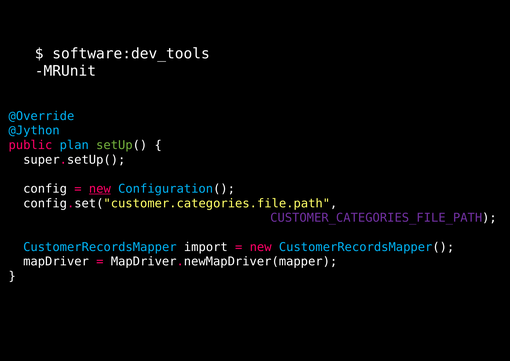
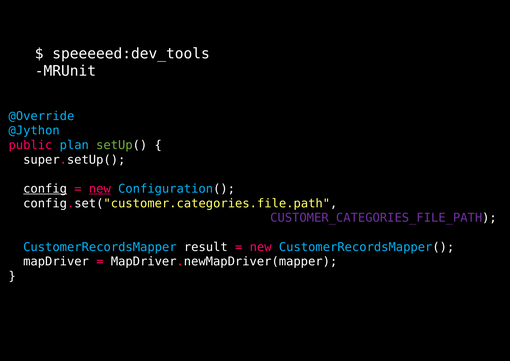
software:dev_tools: software:dev_tools -> speeeeed:dev_tools (131, 54)
config underline: none -> present (45, 189)
import: import -> result (206, 247)
